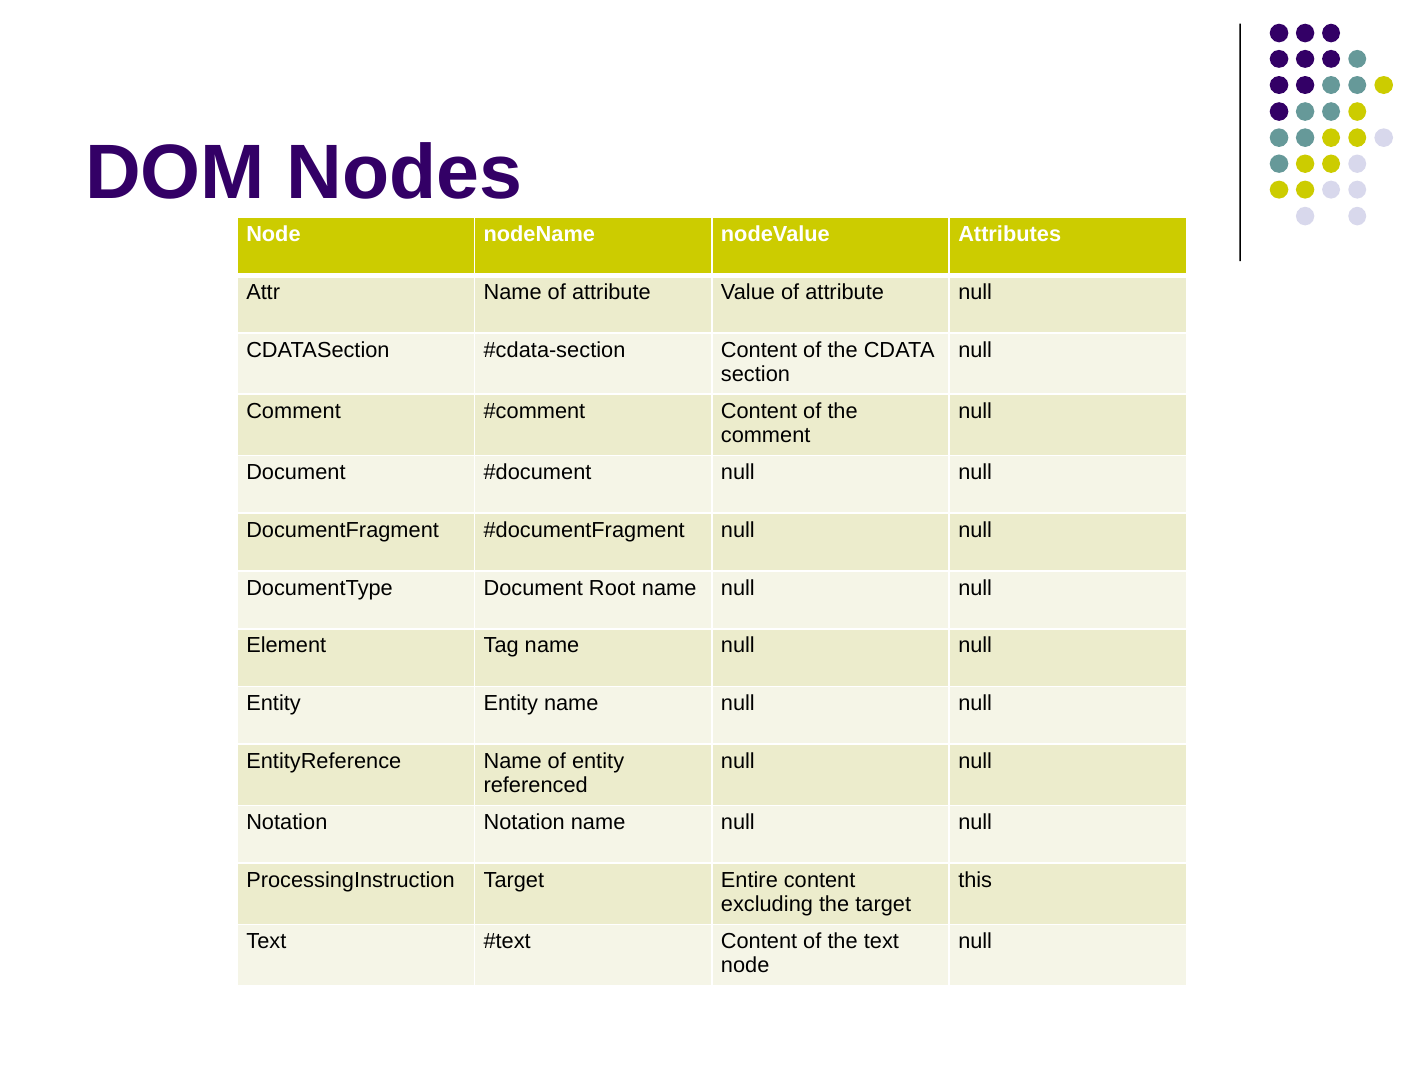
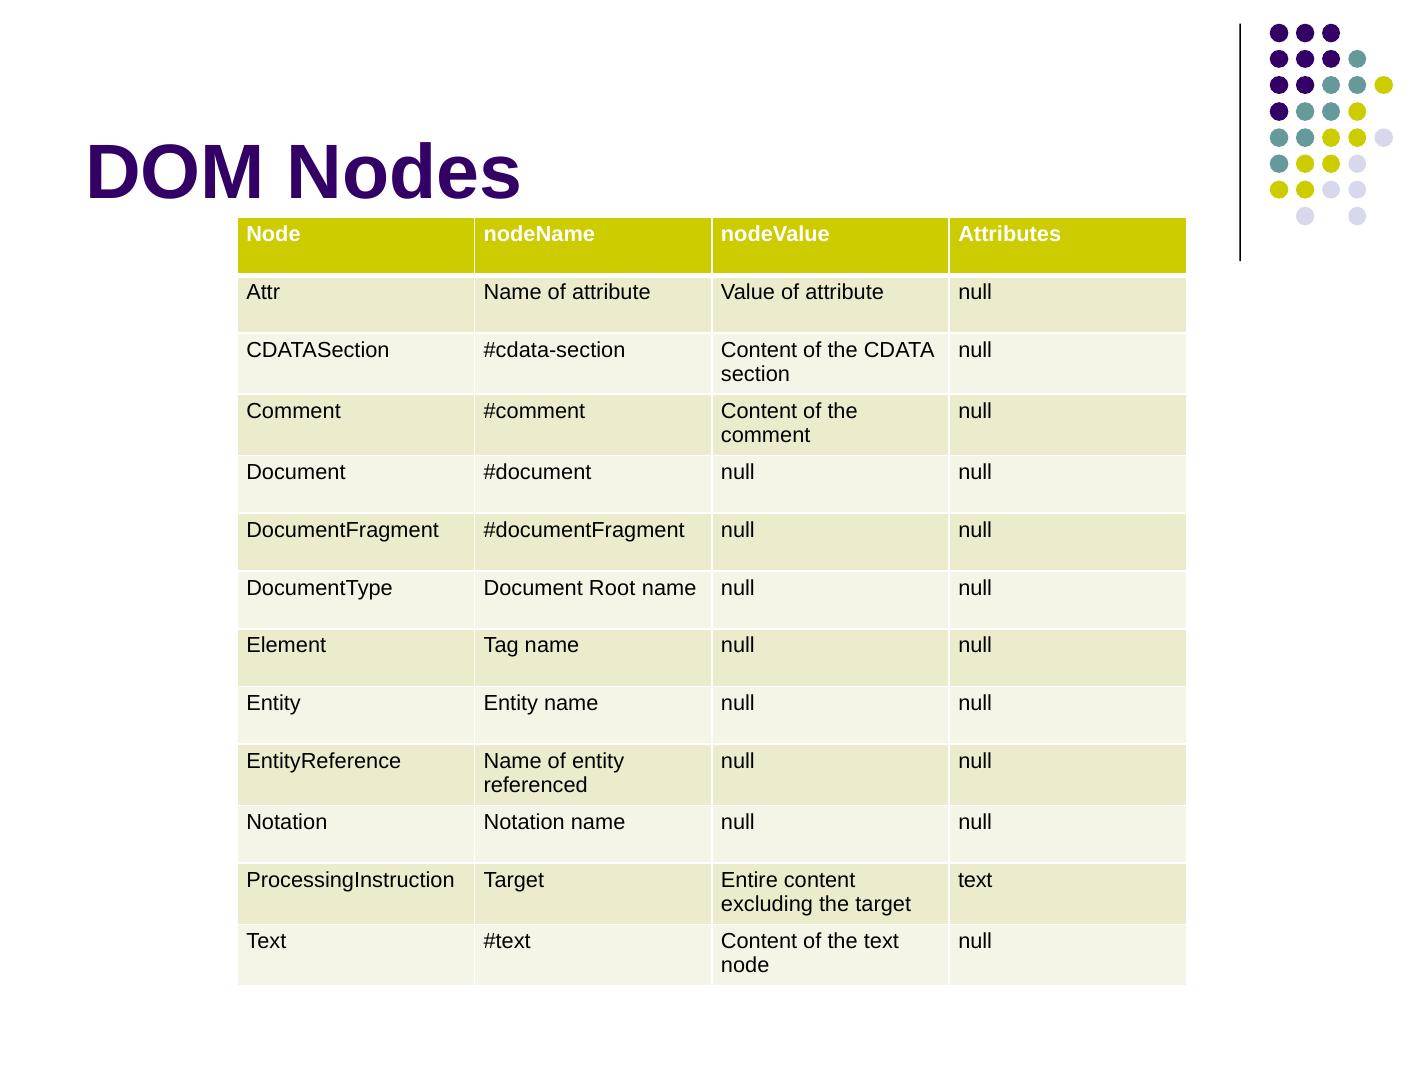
this: this -> text (975, 880)
